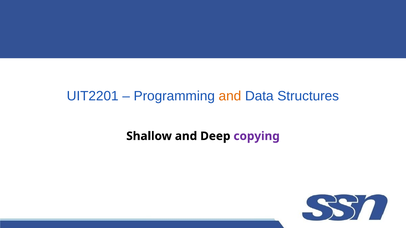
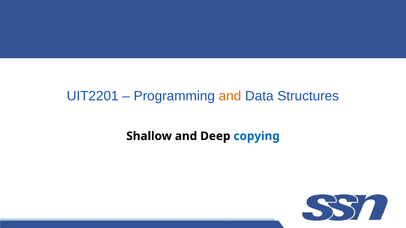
copying colour: purple -> blue (257, 136)
